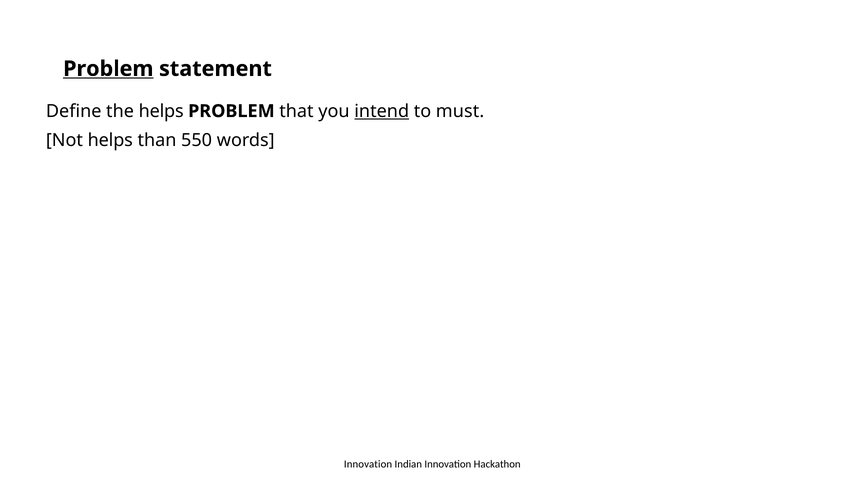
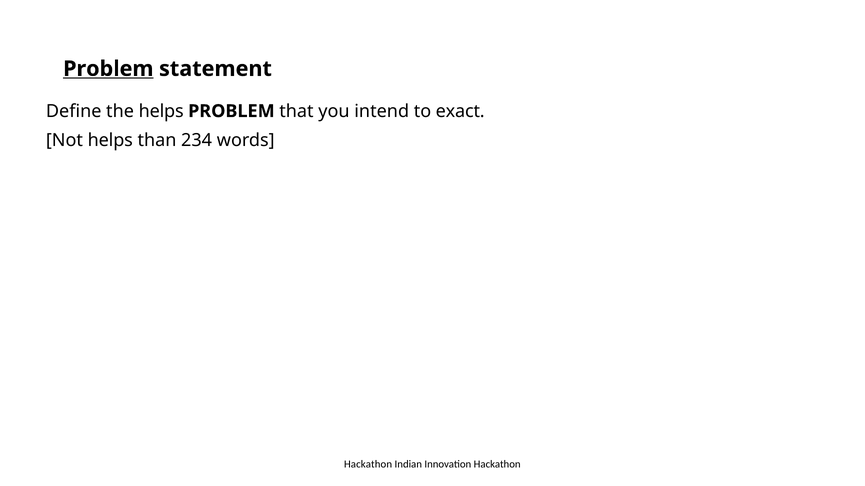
intend underline: present -> none (382, 111)
must: must -> exact (460, 111)
550: 550 -> 234 (197, 140)
Innovation: Innovation -> Hackathon (368, 465)
